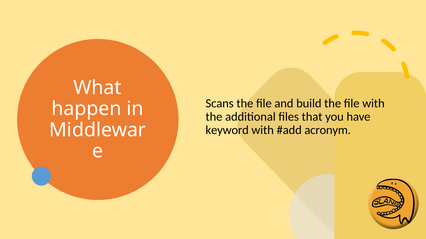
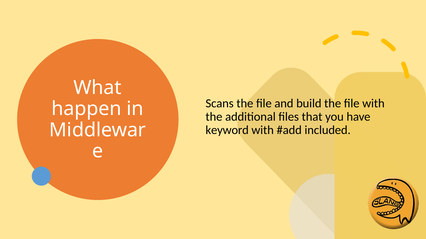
acronym: acronym -> included (328, 130)
